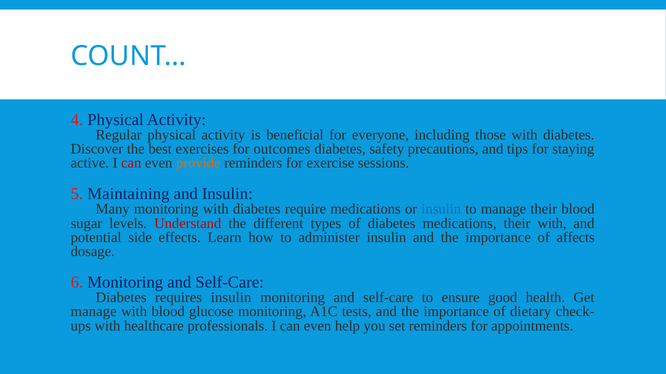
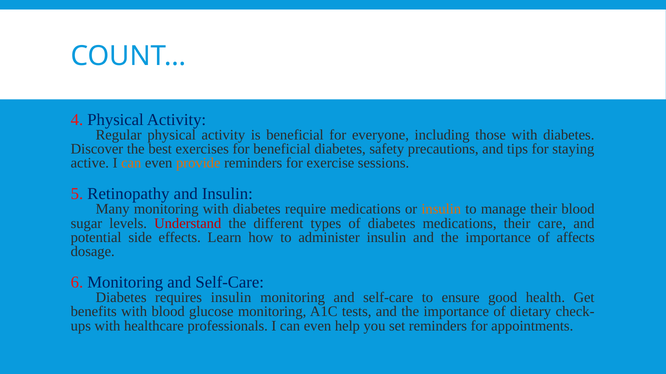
for outcomes: outcomes -> beneficial (282, 149)
can colour: red -> orange (131, 163)
Maintaining: Maintaining -> Retinopathy (128, 194)
insulin colour: blue -> orange (441, 209)
their with: with -> care (552, 224)
manage: manage -> benefits (94, 312)
